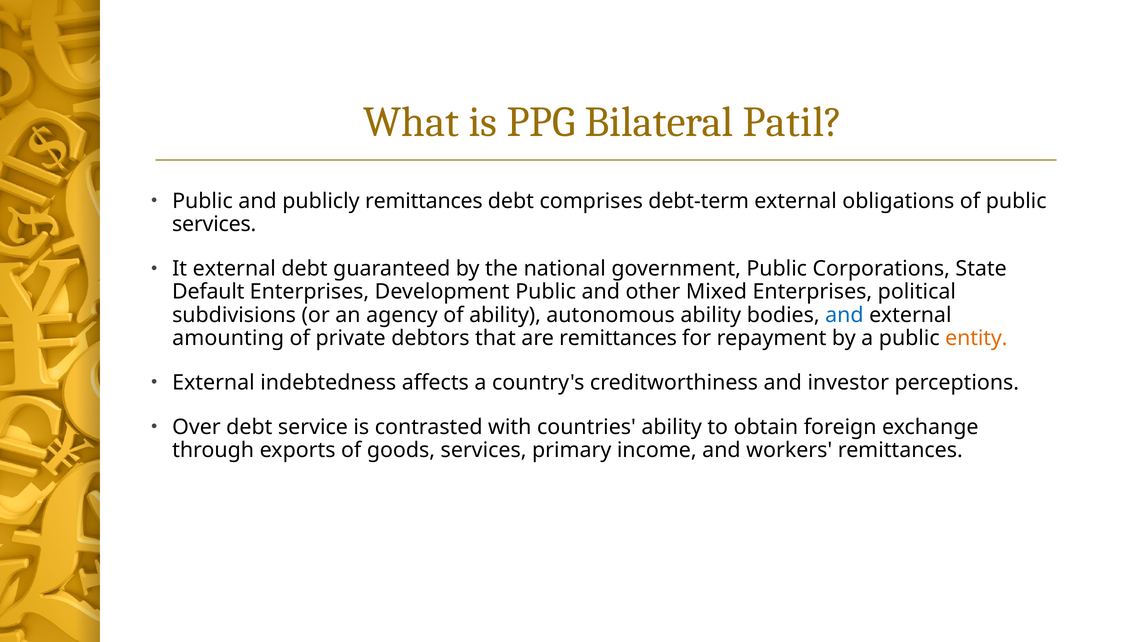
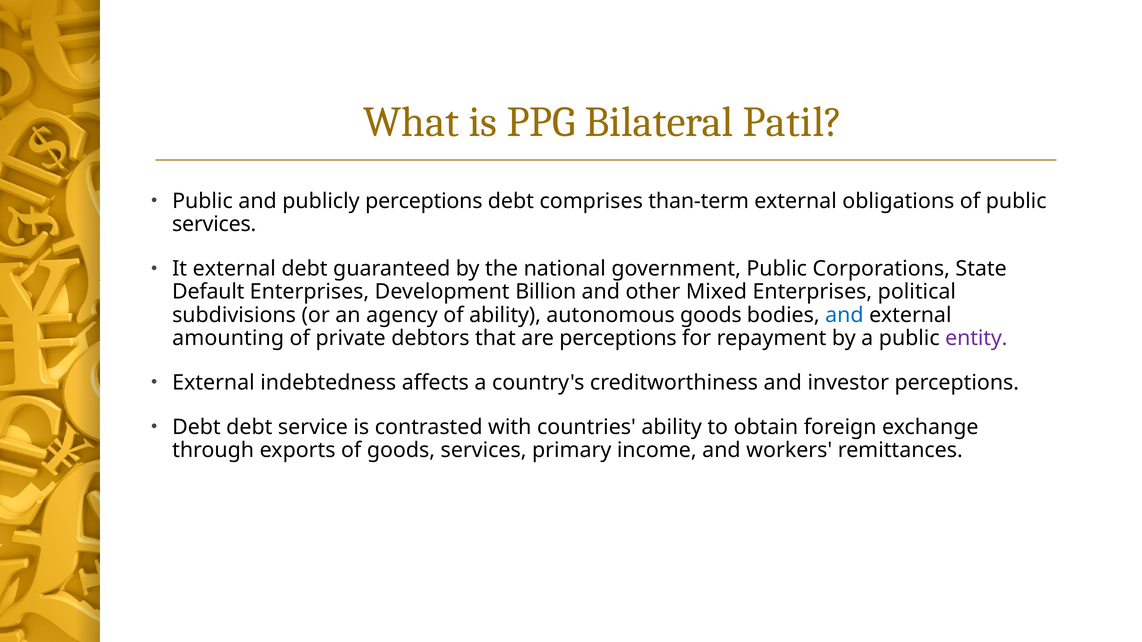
publicly remittances: remittances -> perceptions (424, 201)
debt-term: debt-term -> than-term (699, 201)
Development Public: Public -> Billion (546, 292)
autonomous ability: ability -> goods (711, 315)
are remittances: remittances -> perceptions (618, 338)
entity colour: orange -> purple (976, 338)
Over: Over -> Debt (196, 428)
